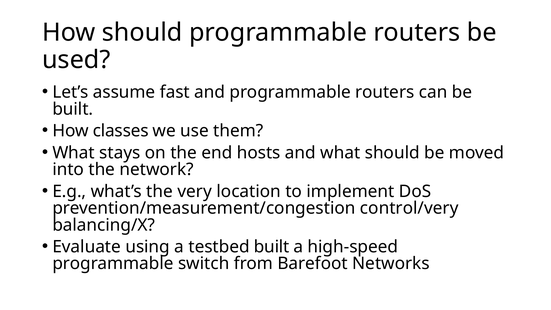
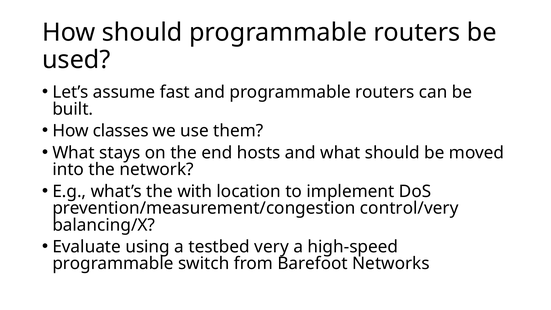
very: very -> with (195, 191)
testbed built: built -> very (271, 247)
